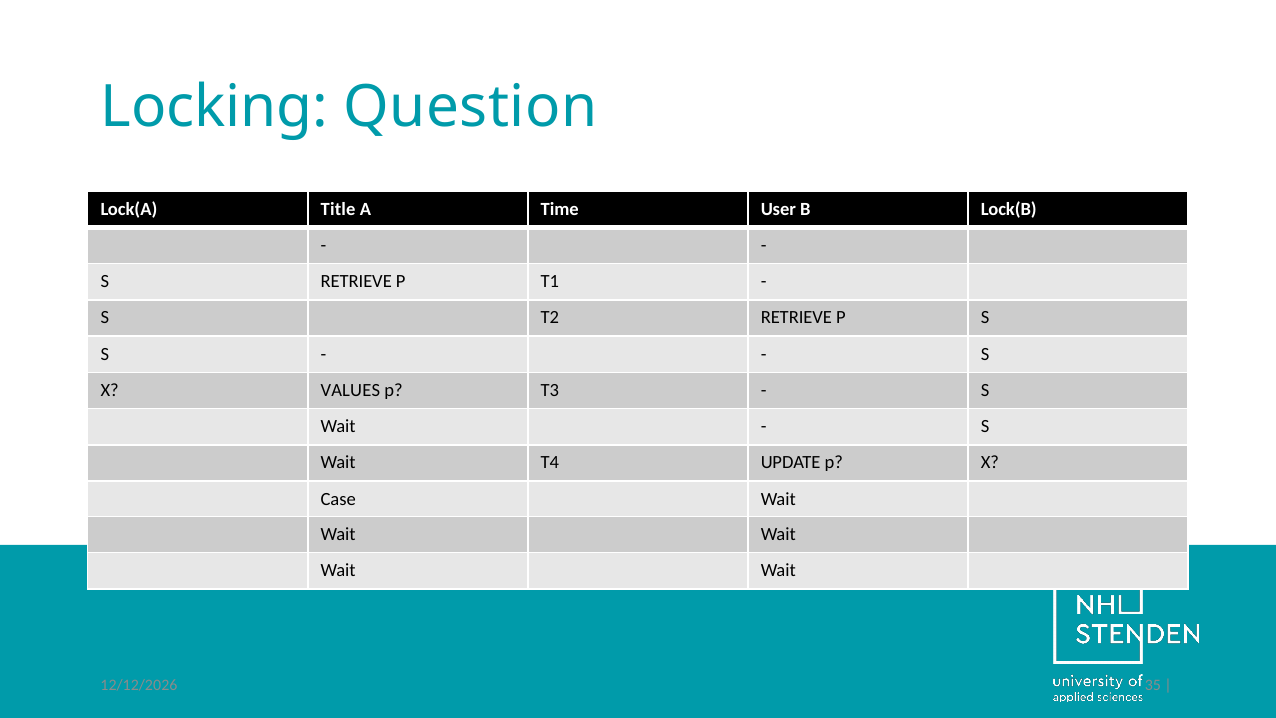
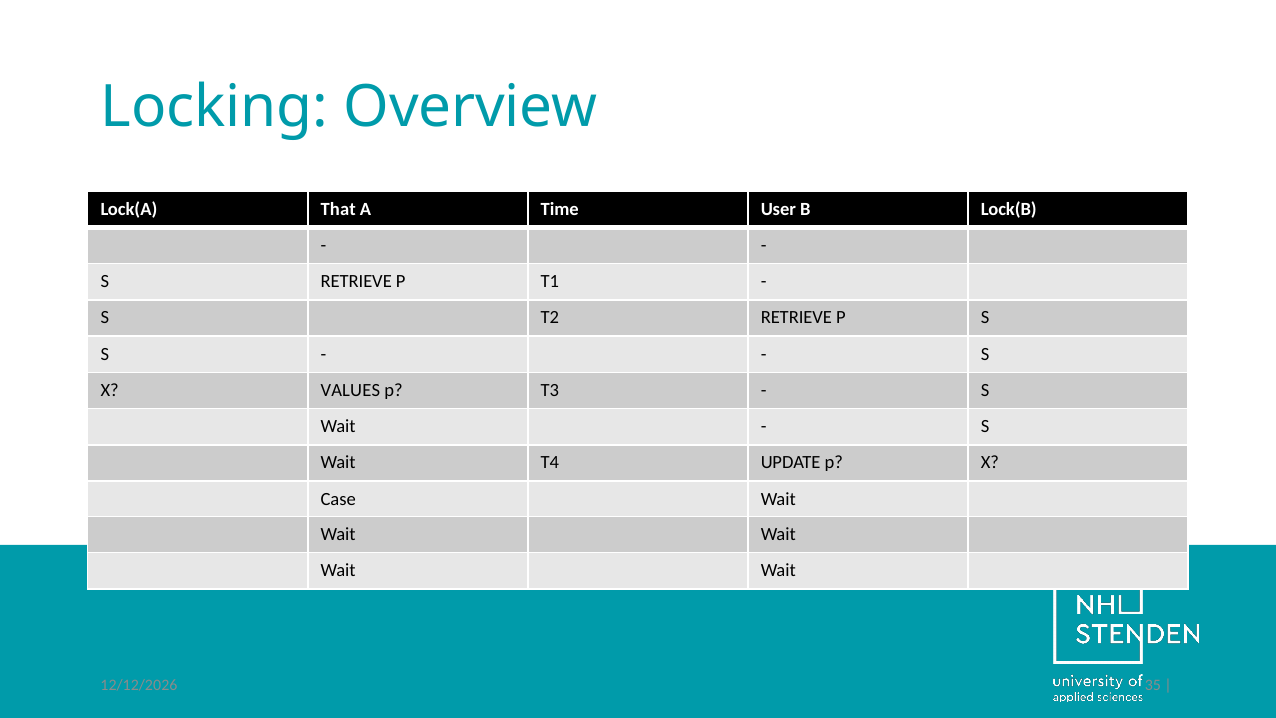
Question: Question -> Overview (471, 107)
Title: Title -> That (338, 209)
